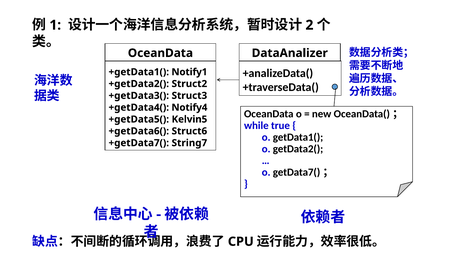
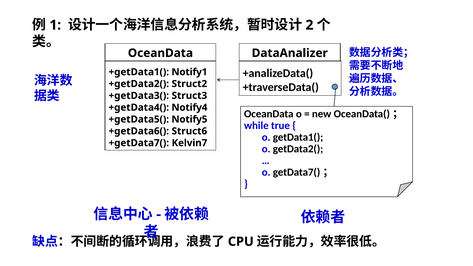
Kelvin5: Kelvin5 -> Notify5 (189, 119)
String7: String7 -> Kelvin7 (189, 143)
